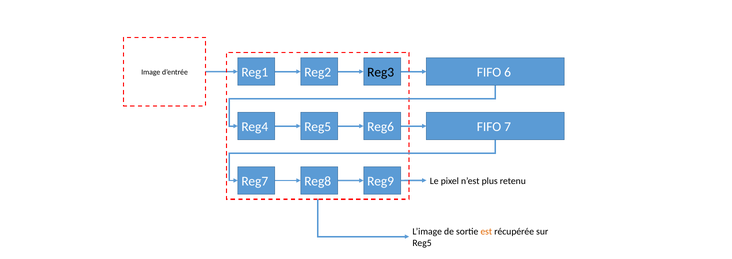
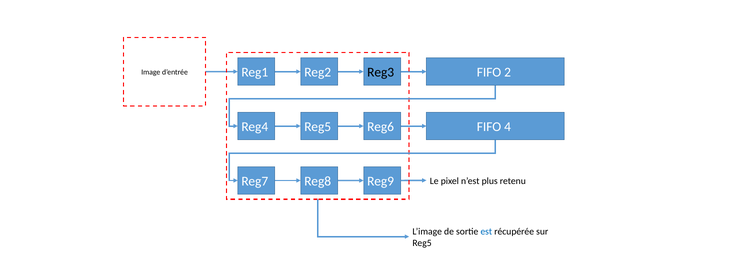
6: 6 -> 2 (508, 72)
7: 7 -> 4 (508, 127)
est colour: orange -> blue (486, 231)
